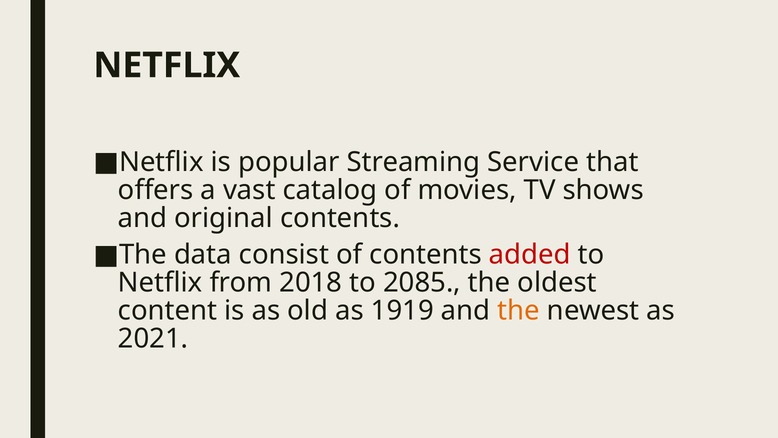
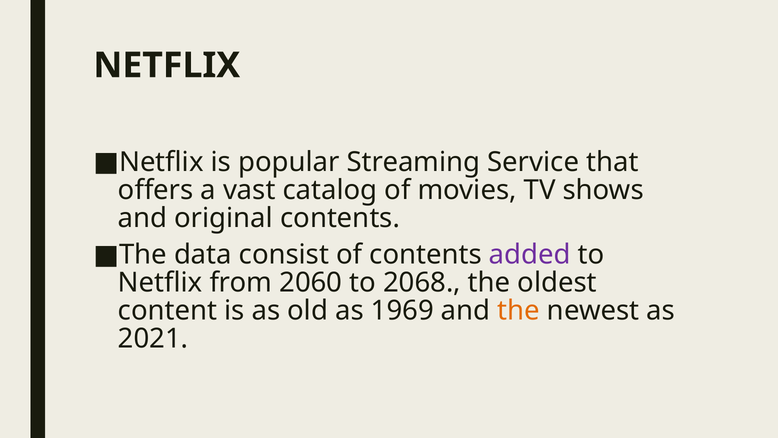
added colour: red -> purple (530, 255)
2018: 2018 -> 2060 (311, 283)
2085: 2085 -> 2068 (422, 283)
1919: 1919 -> 1969 (402, 311)
